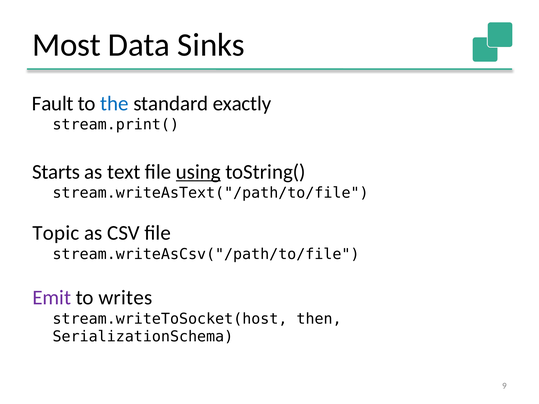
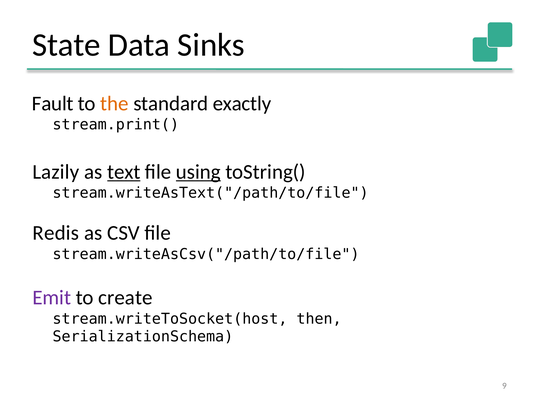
Most: Most -> State (66, 45)
the colour: blue -> orange (114, 104)
Starts: Starts -> Lazily (56, 172)
text underline: none -> present (124, 172)
Topic: Topic -> Redis (56, 233)
writes: writes -> create (125, 298)
